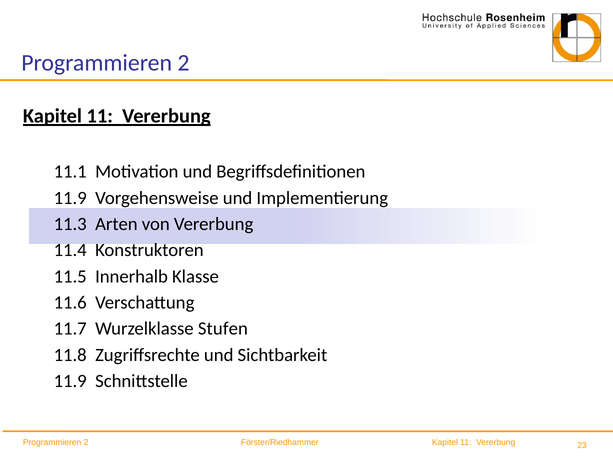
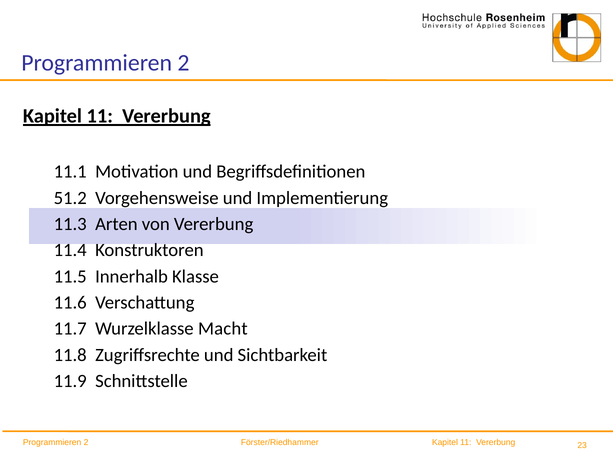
11.9: 11.9 -> 51.2 (70, 198)
Stufen: Stufen -> Macht (223, 329)
